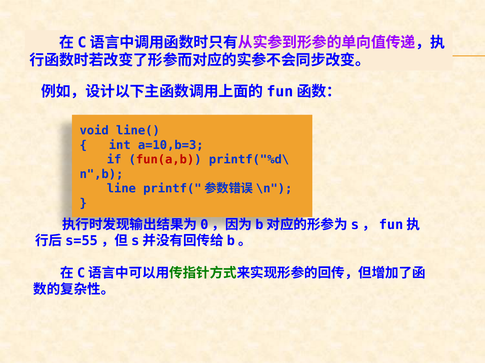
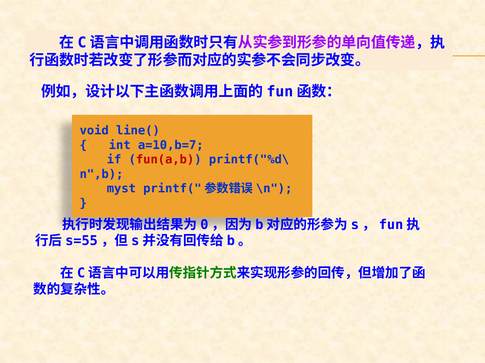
a=10,b=3: a=10,b=3 -> a=10,b=7 (171, 145)
line: line -> myst (121, 189)
